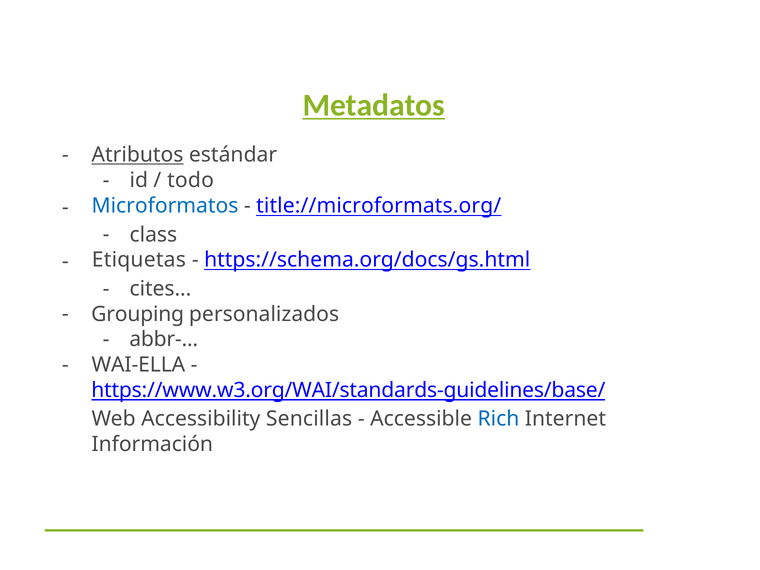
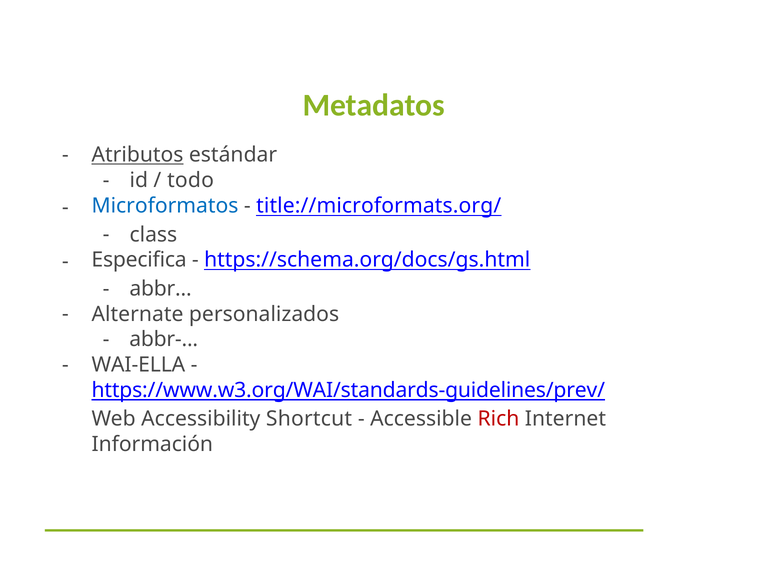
Metadatos underline: present -> none (374, 105)
Etiquetas: Etiquetas -> Especifica (139, 260)
cites: cites -> abbr (161, 289)
Grouping: Grouping -> Alternate (138, 314)
https://www.w3.org/WAI/standards-guidelines/base/: https://www.w3.org/WAI/standards-guidelines/base/ -> https://www.w3.org/WAI/standards-guidelines/prev/ (348, 390)
Sencillas: Sencillas -> Shortcut (309, 419)
Rich colour: blue -> red (498, 419)
